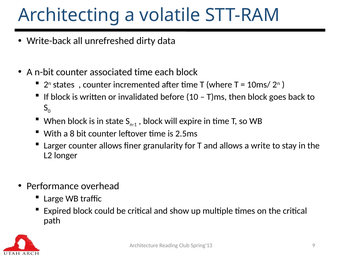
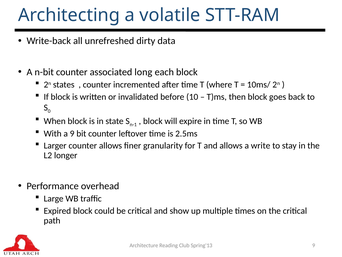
associated time: time -> long (143, 72)
a 8: 8 -> 9 (72, 133)
